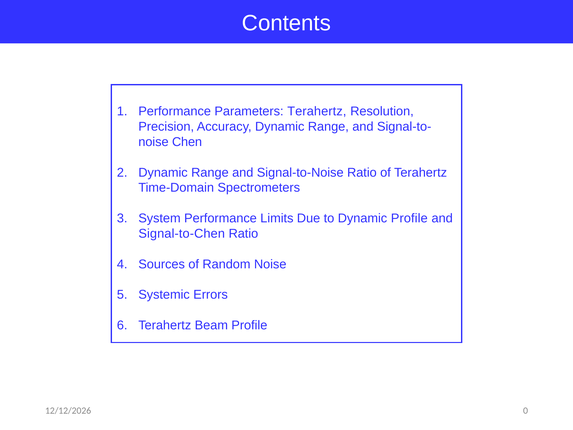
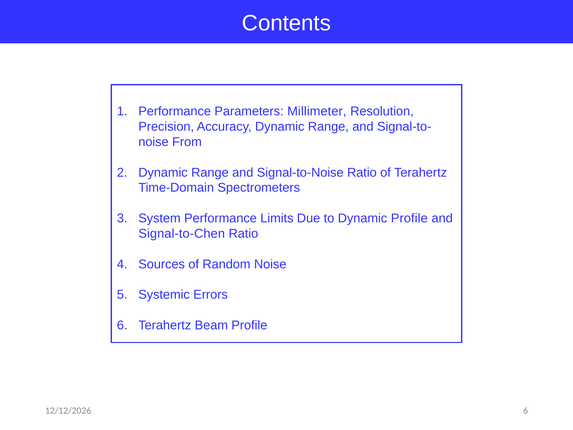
Parameters Terahertz: Terahertz -> Millimeter (317, 111)
Chen: Chen -> From (187, 142)
0: 0 -> 6 (526, 410)
